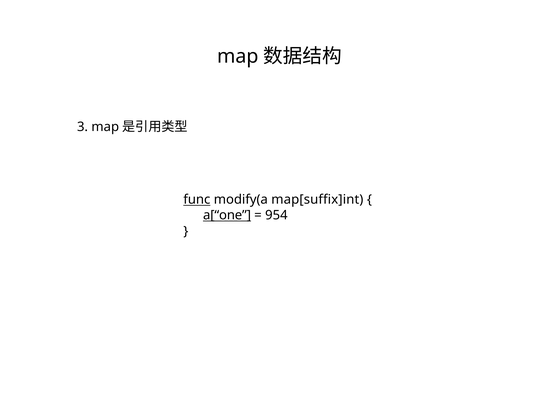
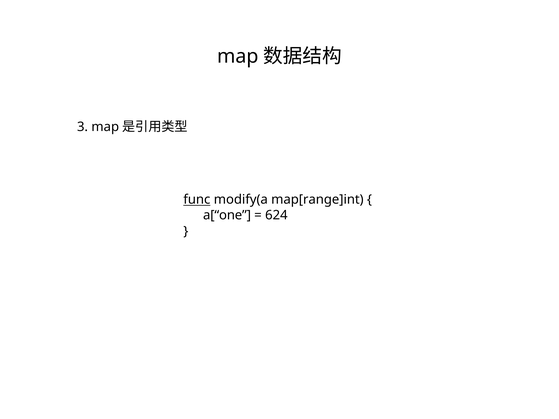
map[suffix]int: map[suffix]int -> map[range]int (317, 200)
a[“one underline: present -> none (227, 215)
954: 954 -> 624 (276, 215)
